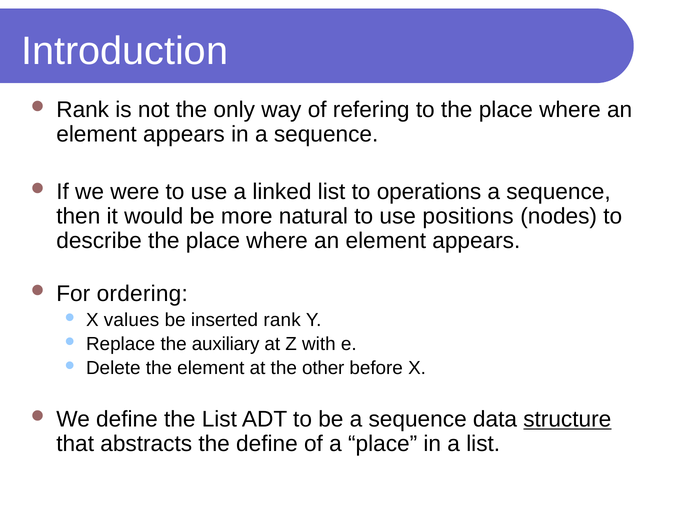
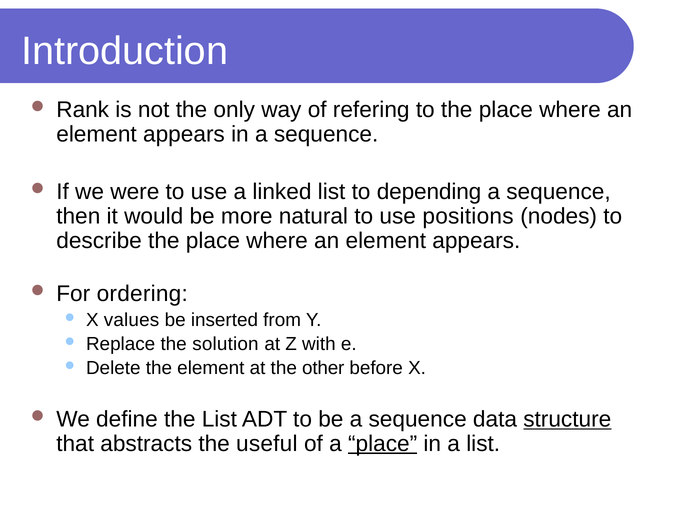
operations: operations -> depending (429, 192)
inserted rank: rank -> from (282, 320)
auxiliary: auxiliary -> solution (225, 344)
the define: define -> useful (267, 444)
place underline: none -> present (383, 444)
